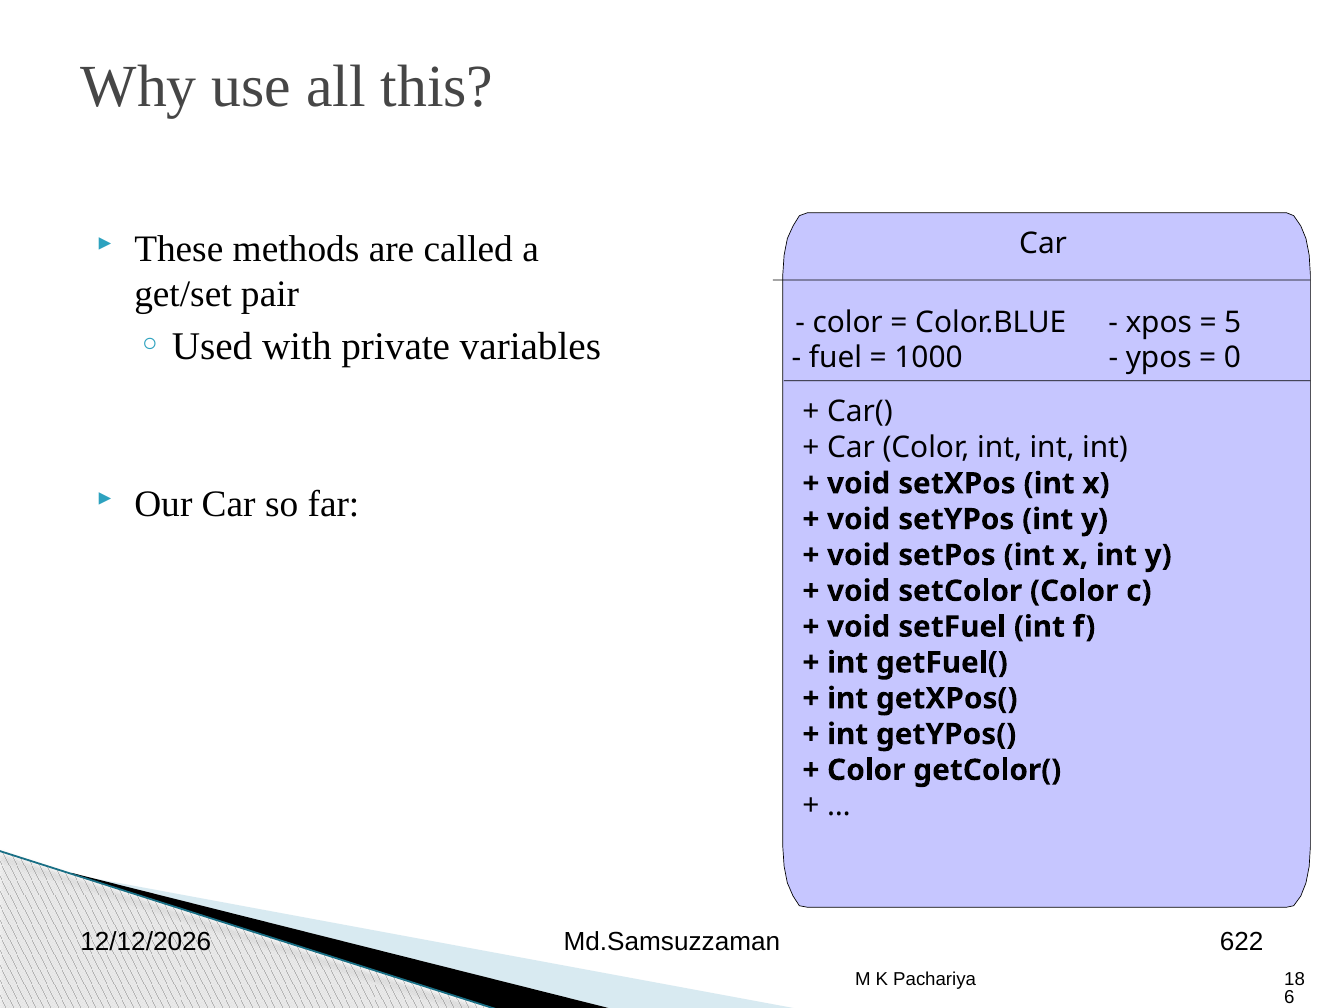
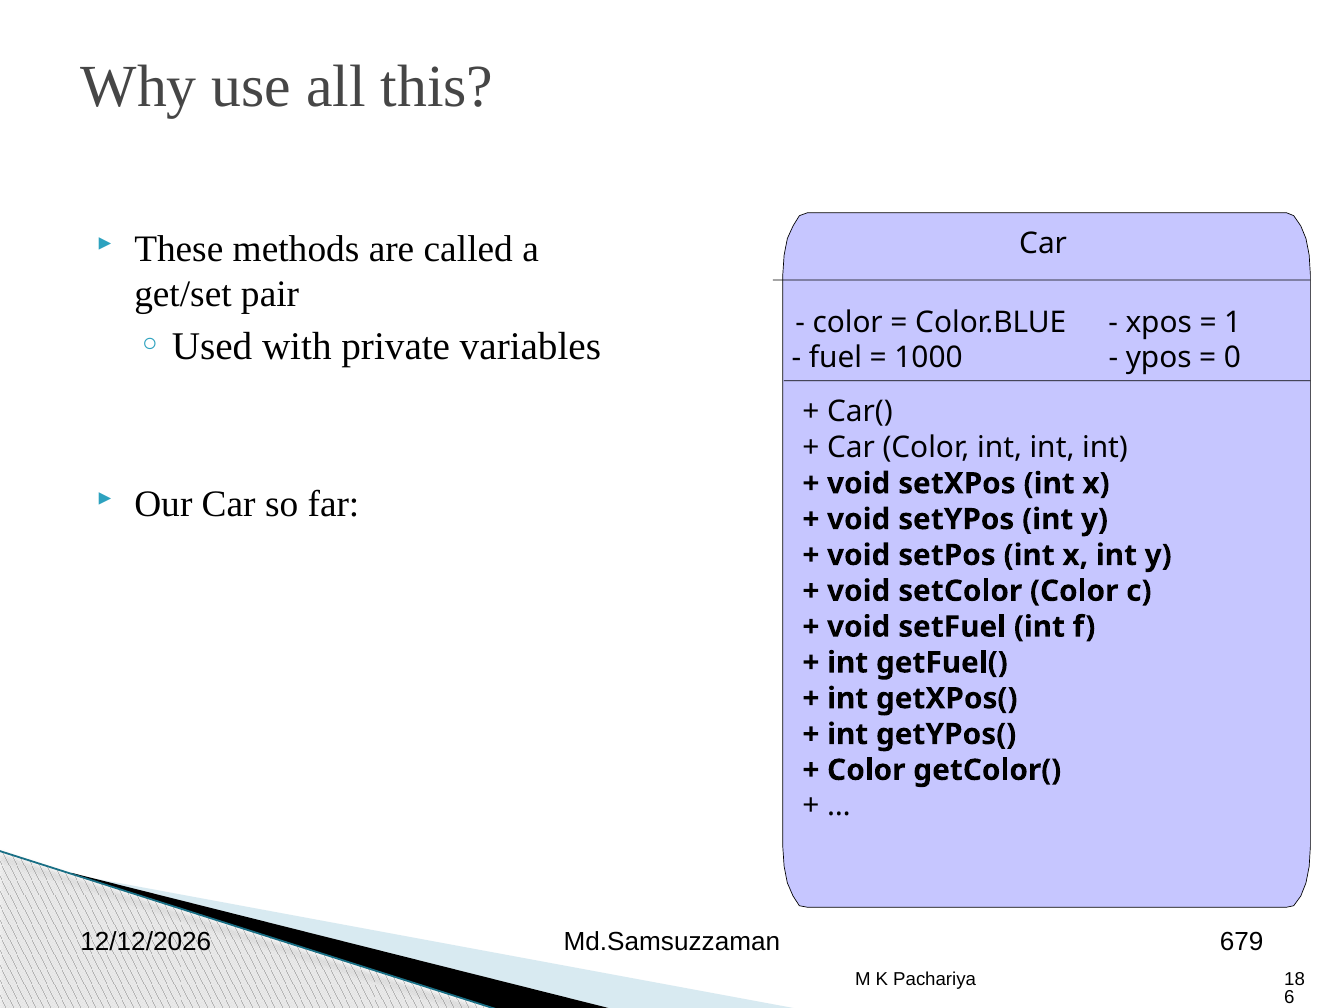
5: 5 -> 1 (1233, 322)
622: 622 -> 679 (1242, 942)
